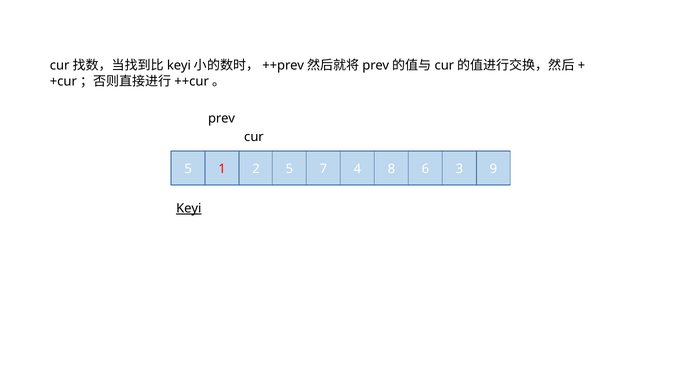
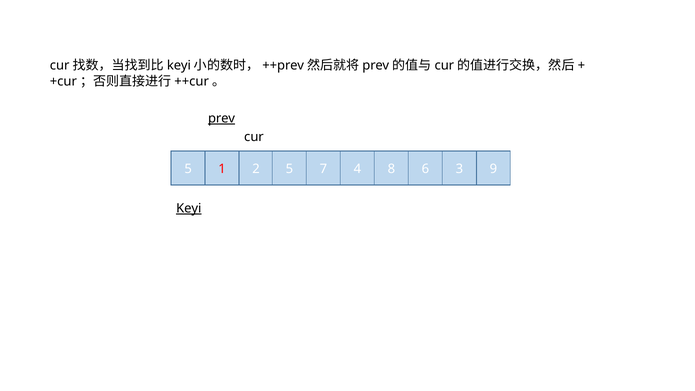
prev underline: none -> present (222, 118)
